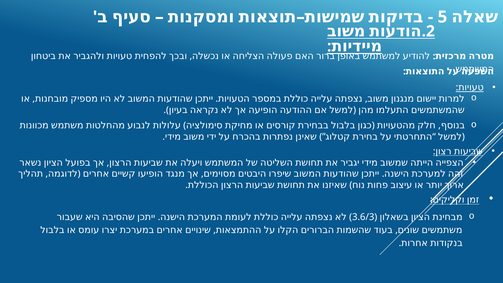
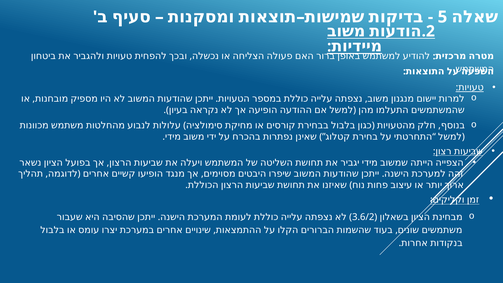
3.6/3: 3.6/3 -> 3.6/2 (363, 217)
